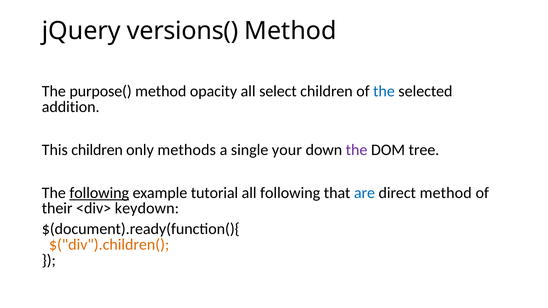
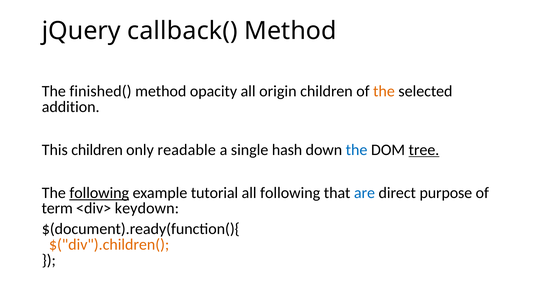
versions(: versions( -> callback( (182, 31)
purpose(: purpose( -> finished( (100, 91)
select: select -> origin (278, 91)
the colour: blue -> orange (384, 91)
methods: methods -> readable (187, 150)
your: your -> hash (287, 150)
the colour: purple -> blue (357, 150)
tree underline: none -> present (424, 150)
direct method: method -> purpose (446, 193)
their: their -> term (57, 209)
